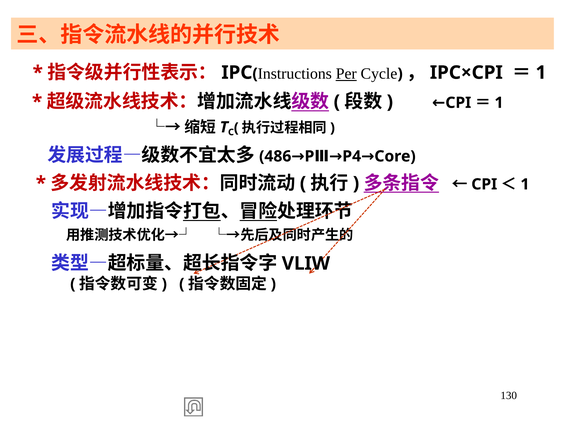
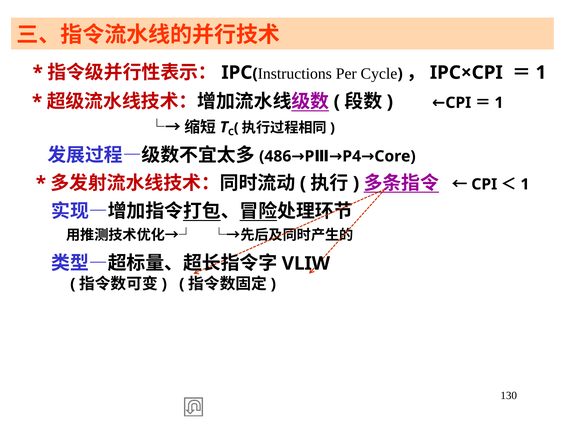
Per underline: present -> none (346, 74)
